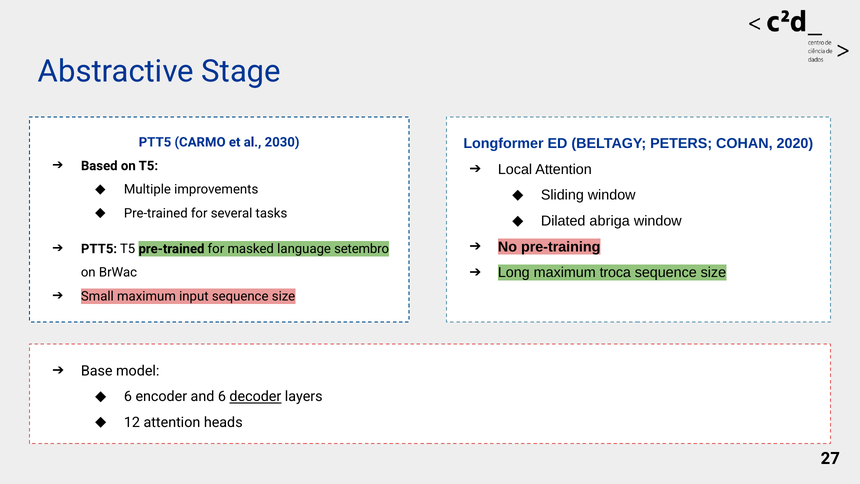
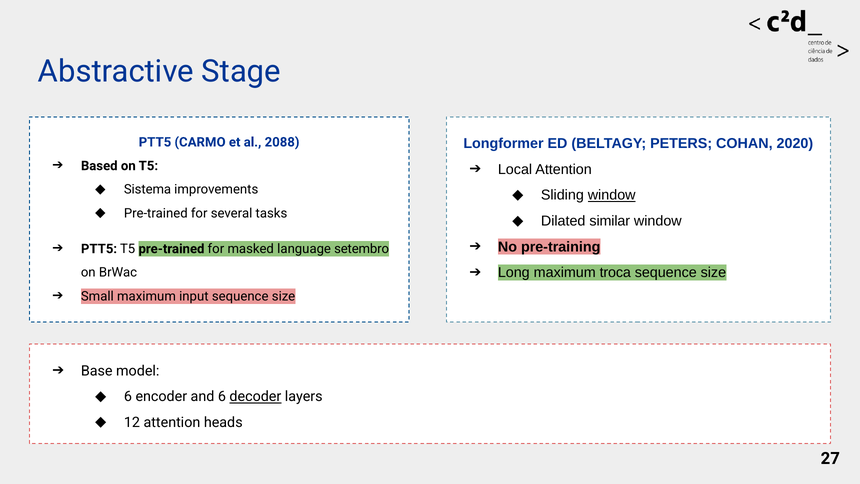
2030: 2030 -> 2088 (282, 142)
Multiple: Multiple -> Sistema (147, 189)
window underline: none -> present (612, 195)
abriga: abriga -> similar (610, 221)
